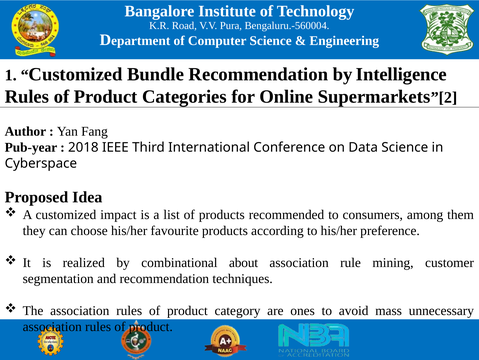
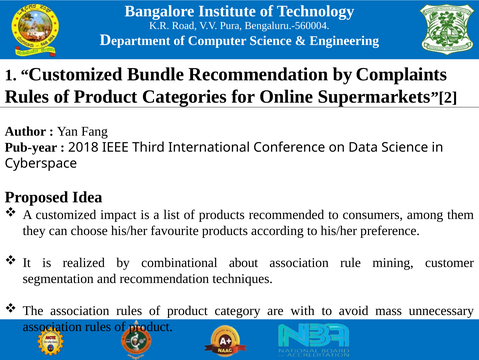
Intelligence: Intelligence -> Complaints (401, 74)
ones: ones -> with (303, 310)
